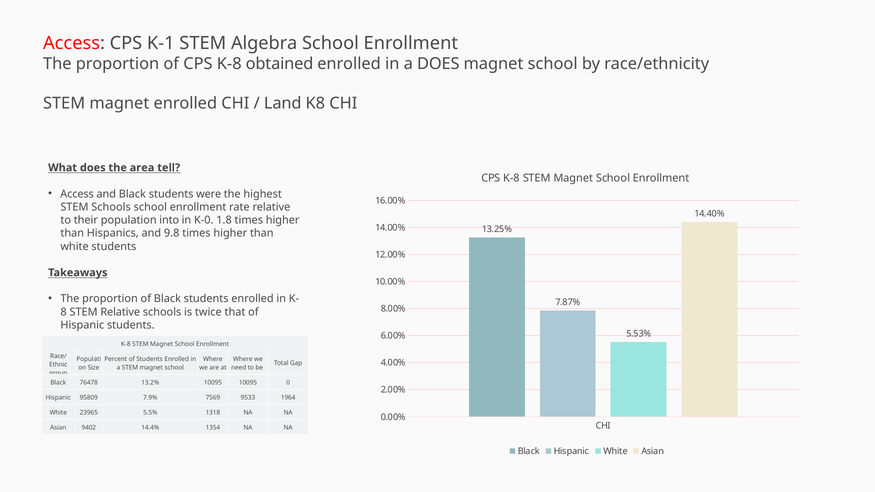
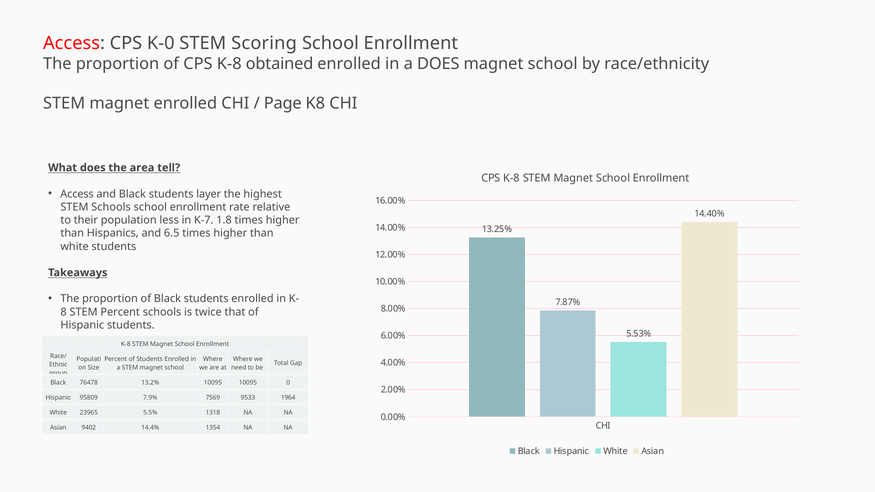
K-1: K-1 -> K-0 (161, 43)
Algebra: Algebra -> Scoring (264, 43)
Land: Land -> Page (283, 103)
were: were -> layer (209, 194)
into: into -> less (169, 220)
K-0: K-0 -> K-7 (204, 220)
9.8: 9.8 -> 6.5 (172, 233)
STEM Relative: Relative -> Percent (120, 312)
